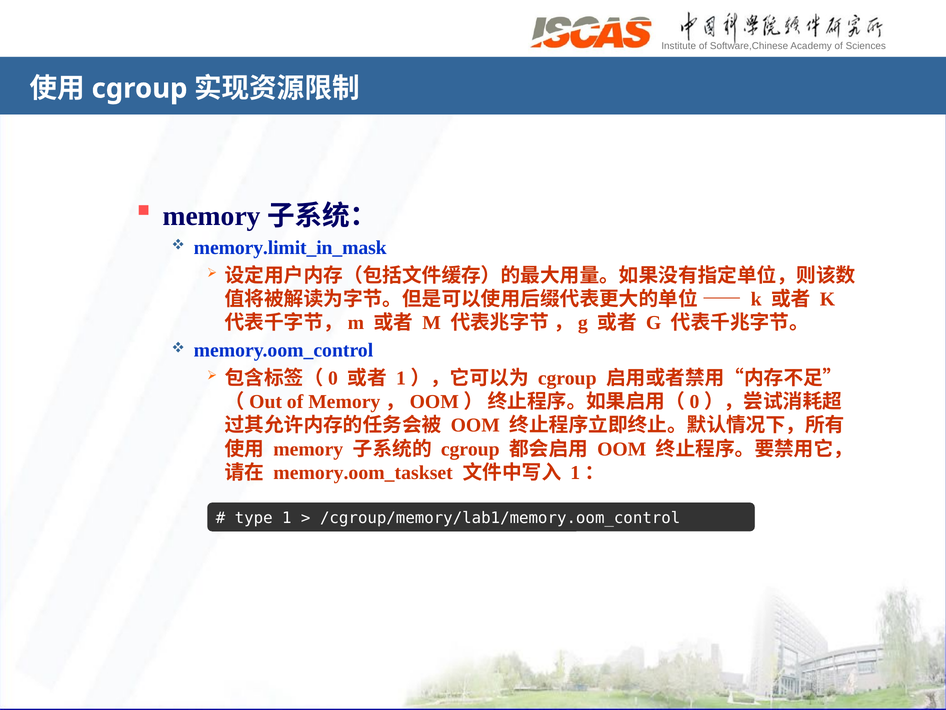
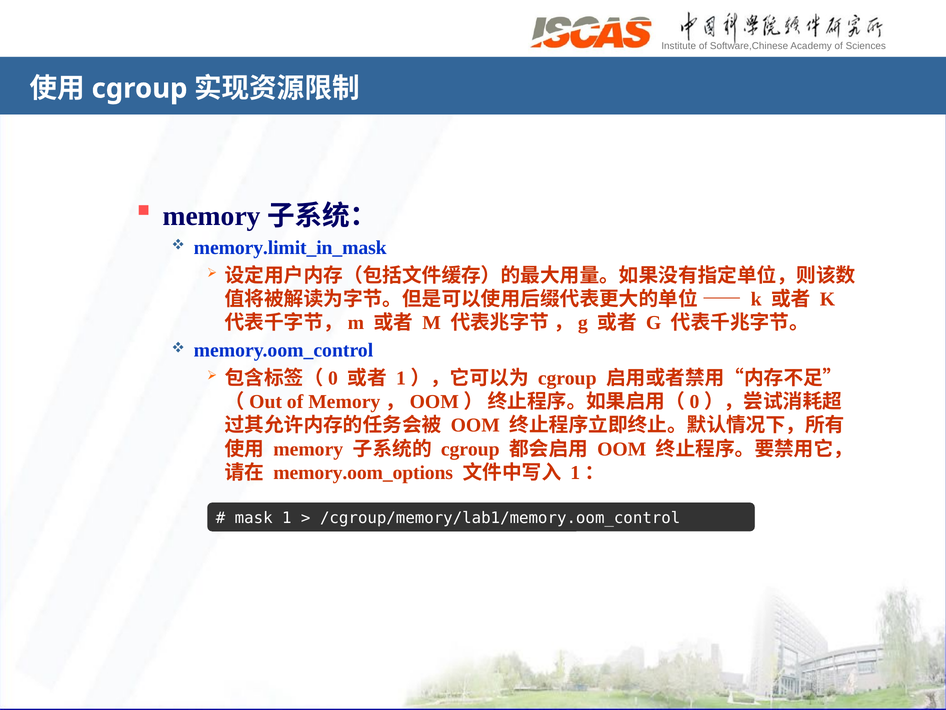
memory.oom_taskset: memory.oom_taskset -> memory.oom_options (363, 472)
type: type -> mask (254, 518)
